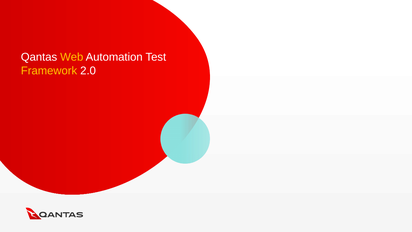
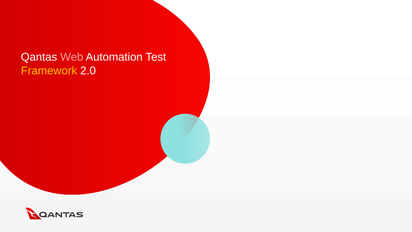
Web colour: yellow -> pink (72, 57)
